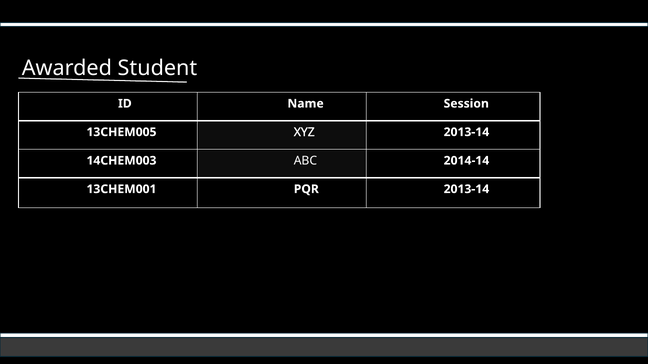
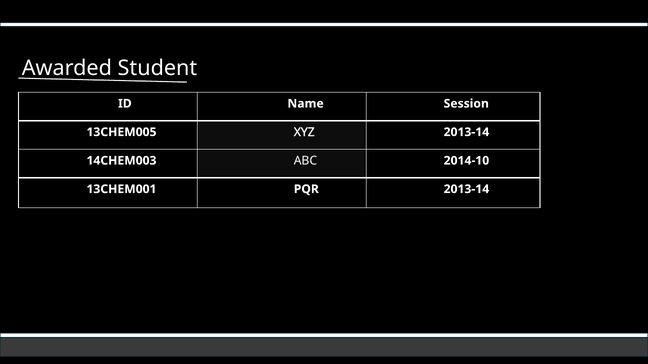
2014-14: 2014-14 -> 2014-10 (466, 161)
